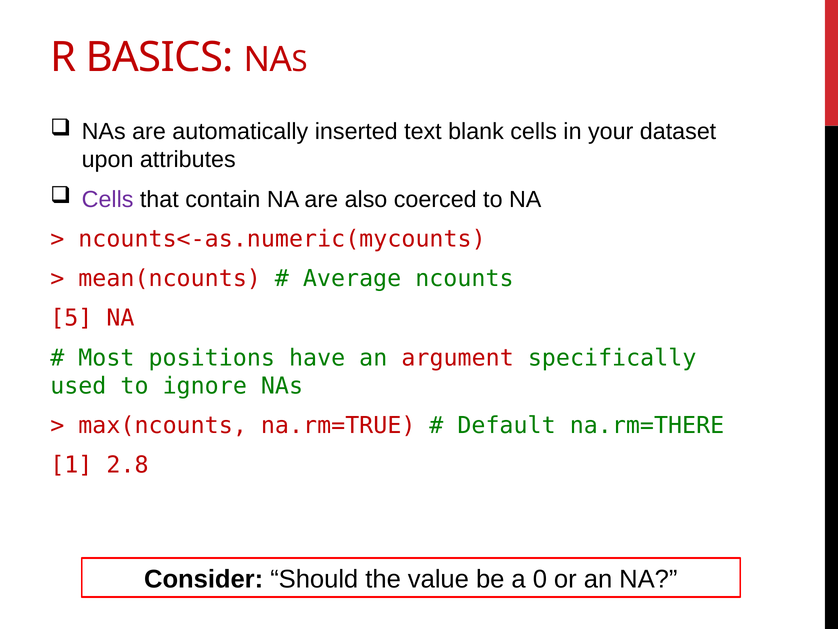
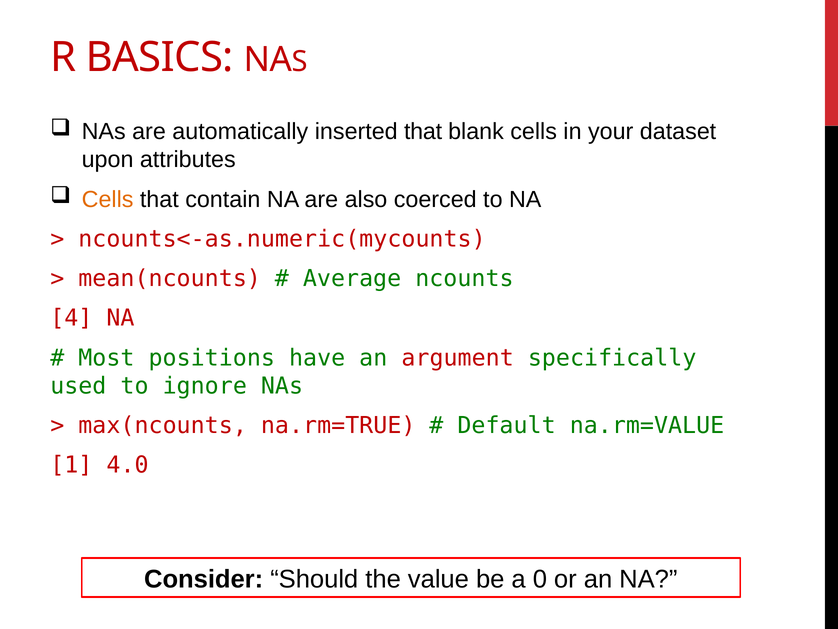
inserted text: text -> that (423, 132)
Cells colour: purple -> orange (108, 199)
5: 5 -> 4 (71, 318)
na.rm=THERE: na.rm=THERE -> na.rm=VALUE (647, 425)
2.8: 2.8 -> 4.0 (128, 465)
